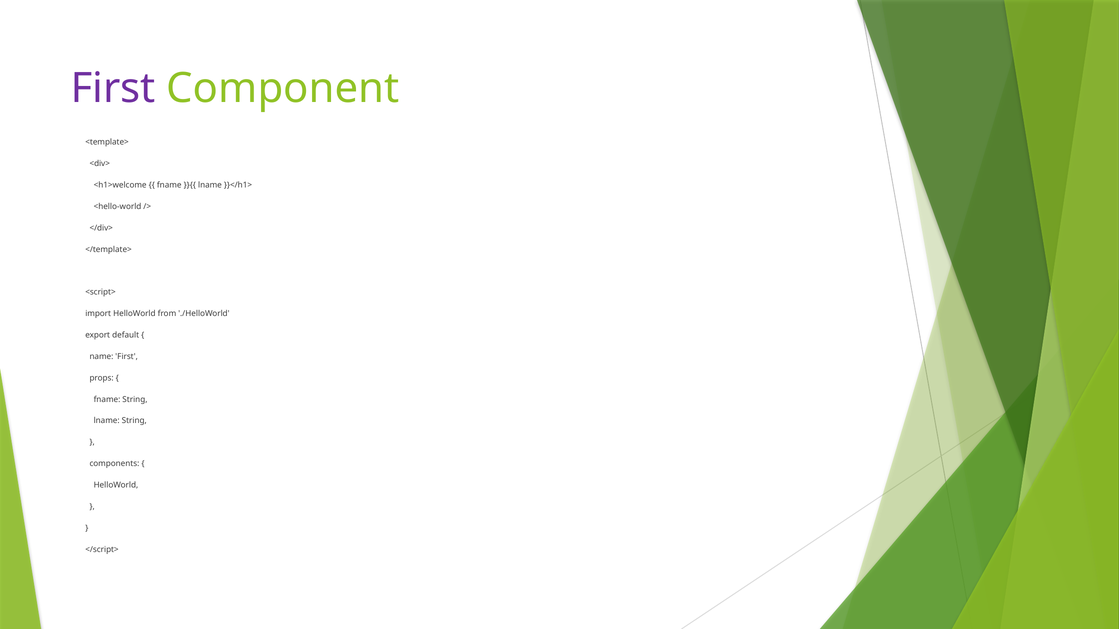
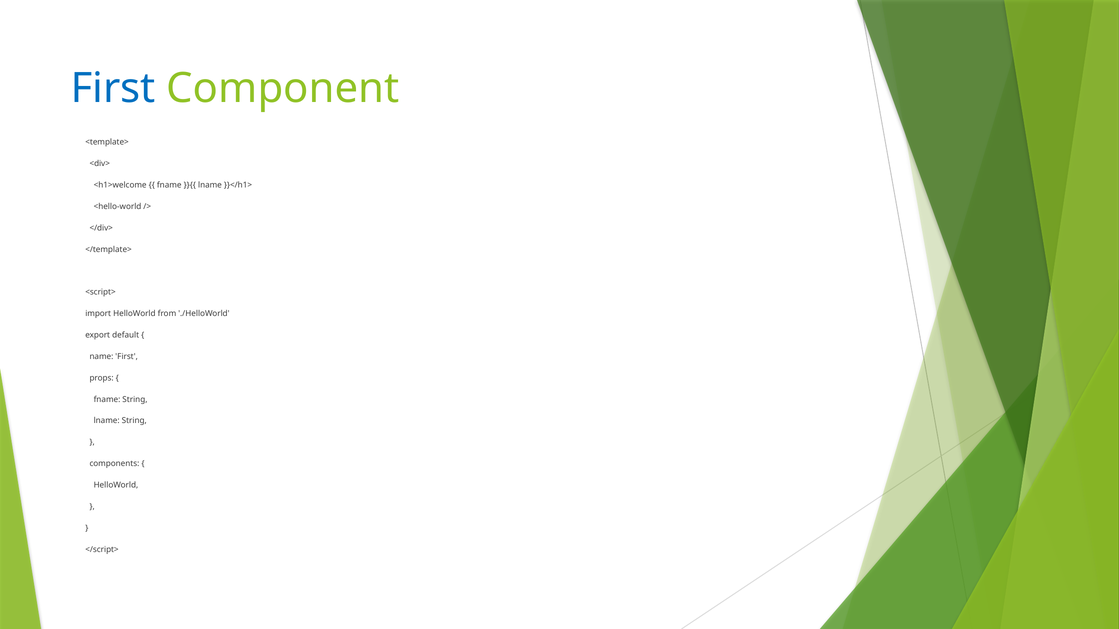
First colour: purple -> blue (113, 88)
